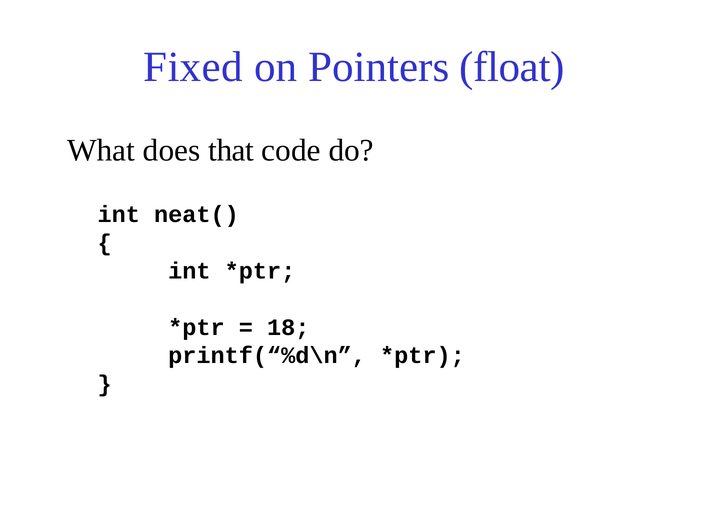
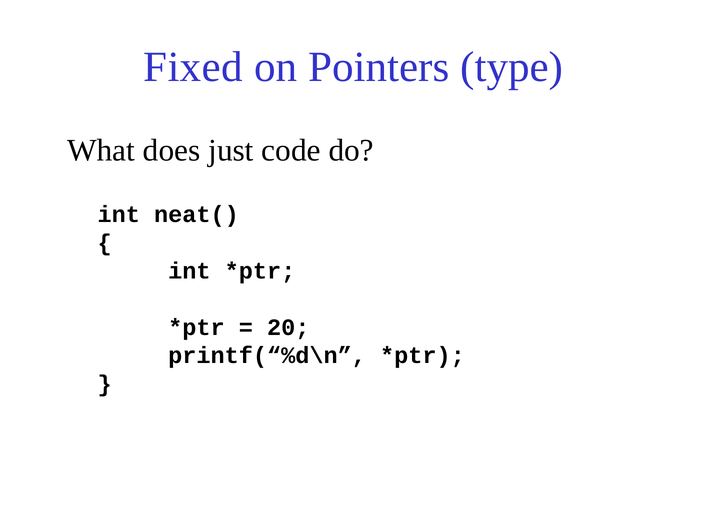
float: float -> type (512, 67)
that: that -> just (231, 150)
18: 18 -> 20 (288, 328)
